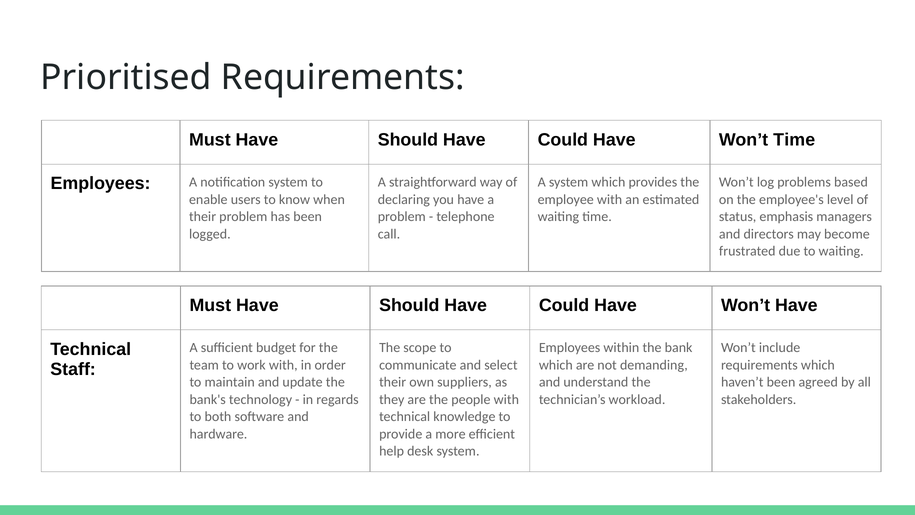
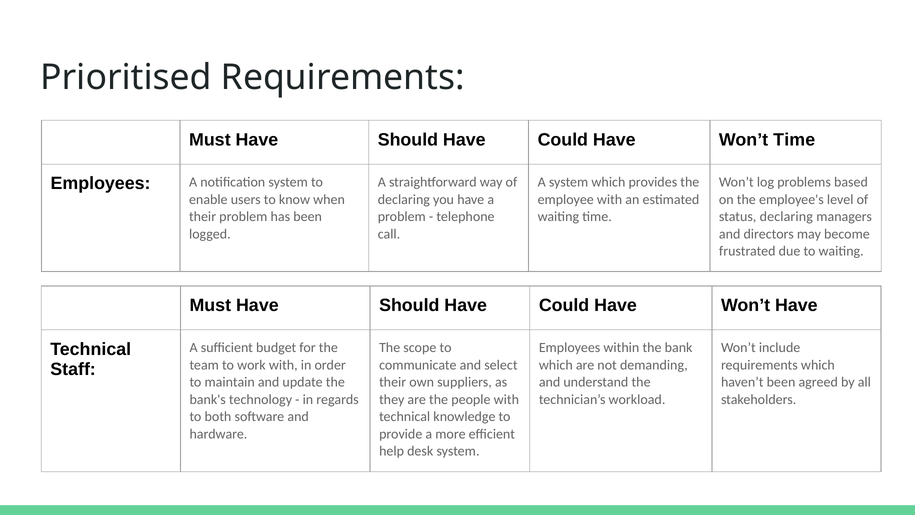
status emphasis: emphasis -> declaring (786, 217)
